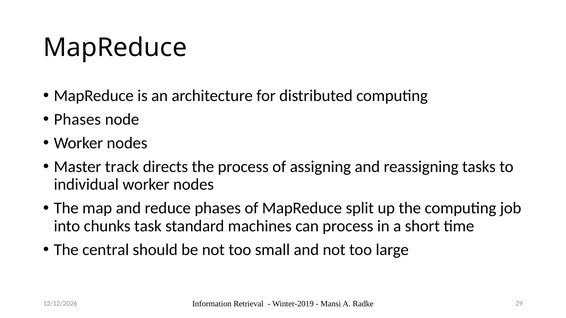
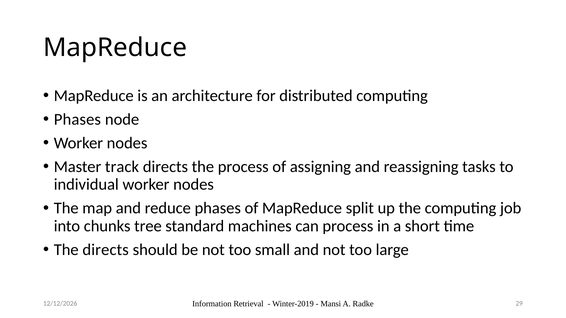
task: task -> tree (148, 226)
The central: central -> directs (106, 250)
